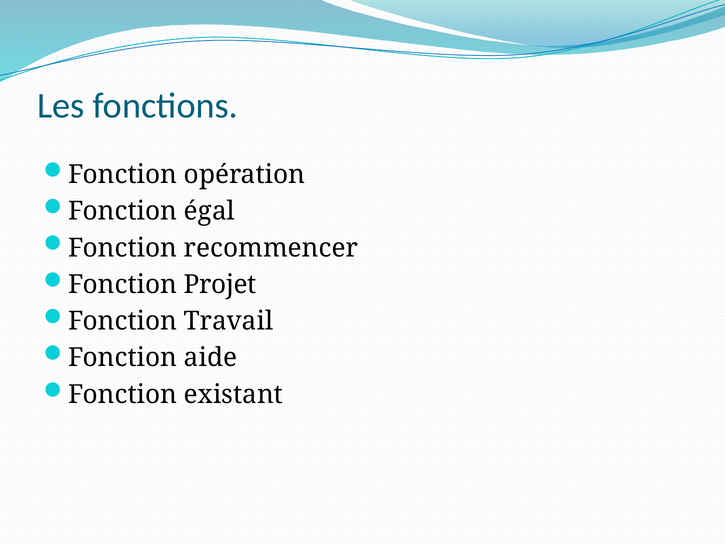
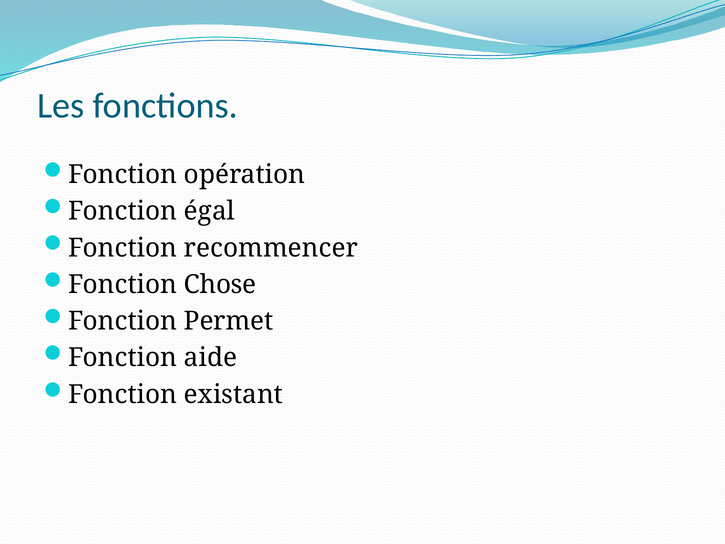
Projet: Projet -> Chose (220, 284)
Travail: Travail -> Permet (229, 321)
